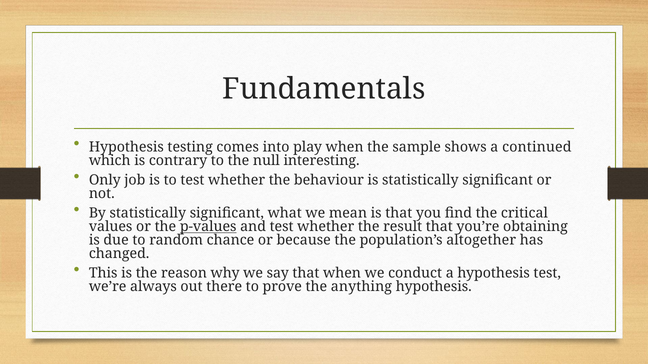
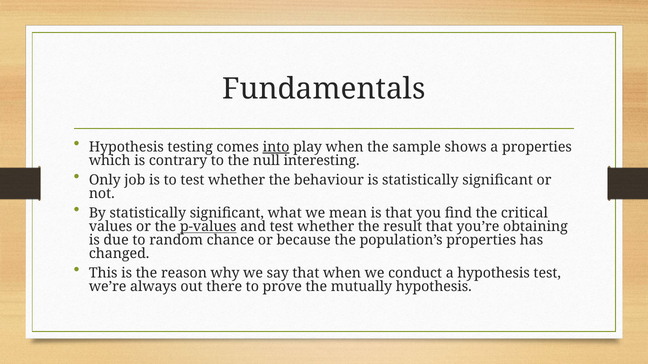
into underline: none -> present (276, 147)
a continued: continued -> properties (537, 147)
population’s altogether: altogether -> properties (481, 241)
anything: anything -> mutually (361, 287)
